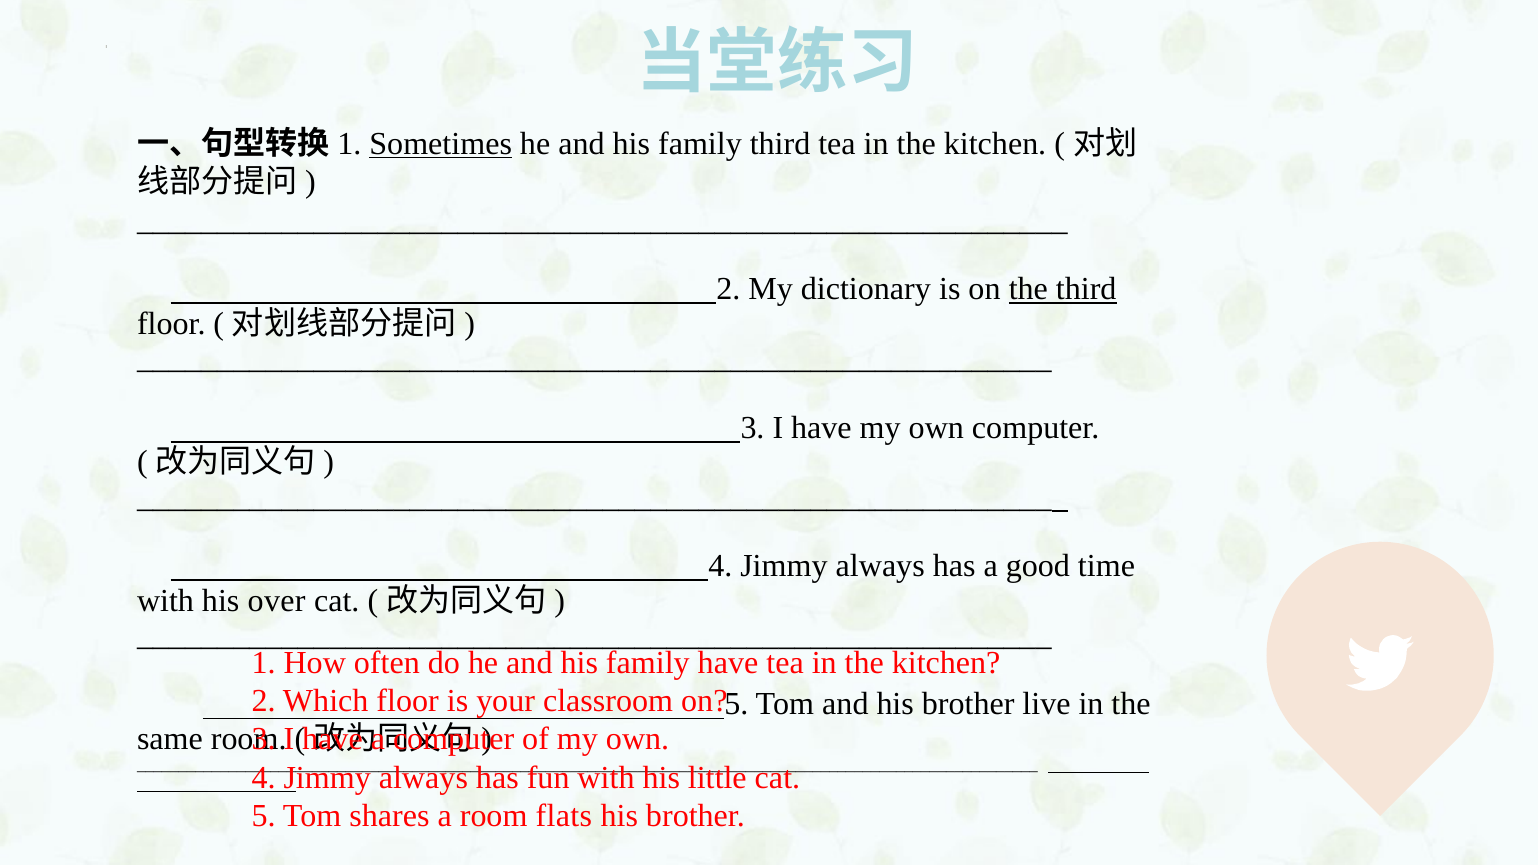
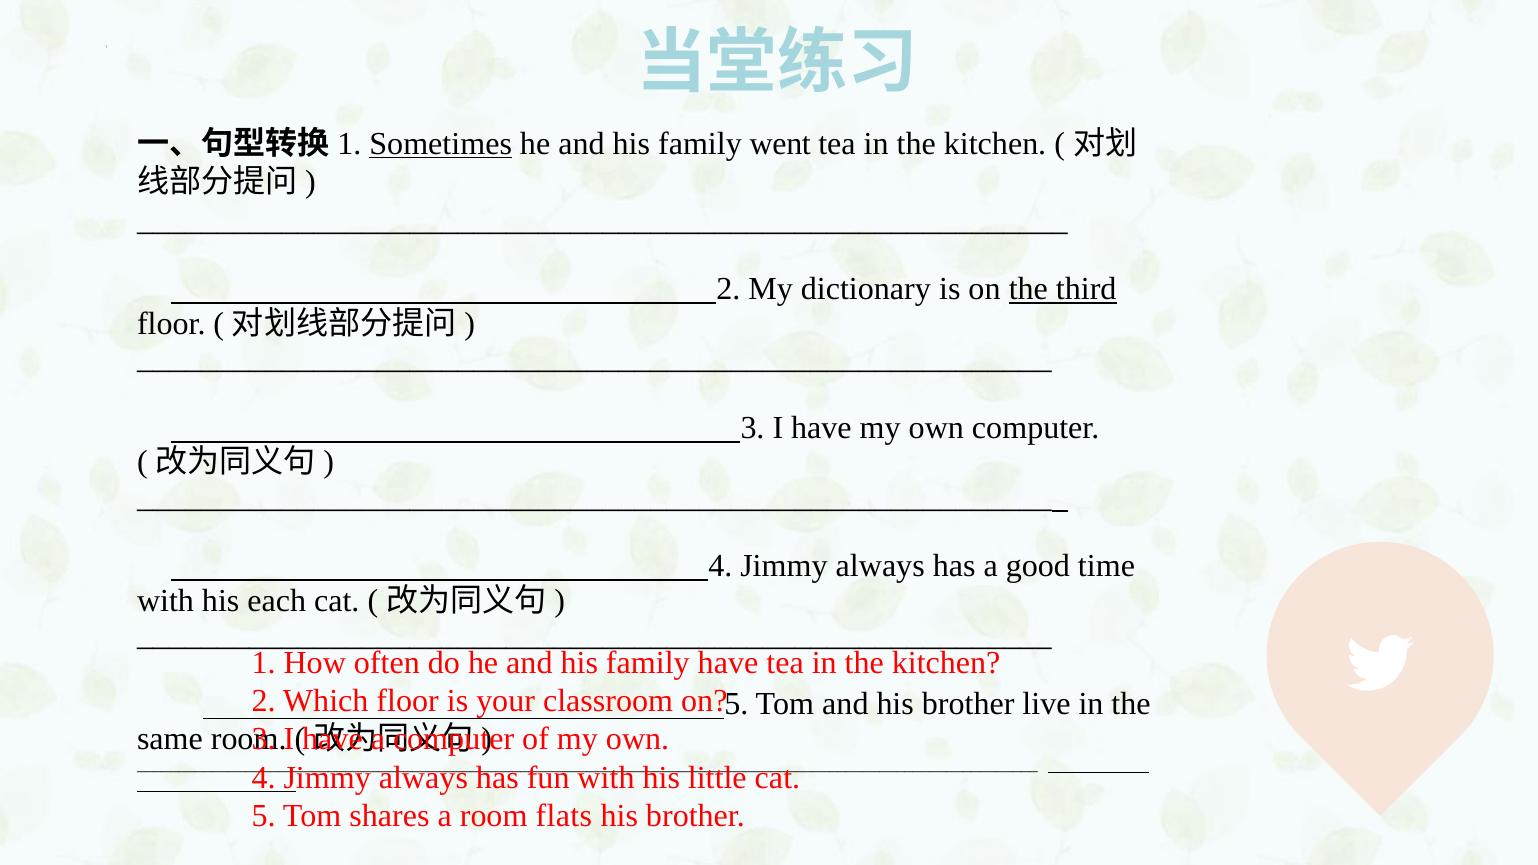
family third: third -> went (780, 144)
over: over -> each (277, 601)
